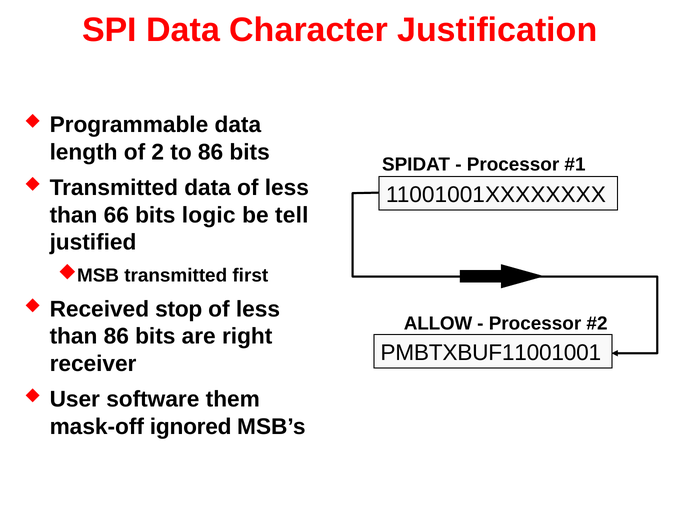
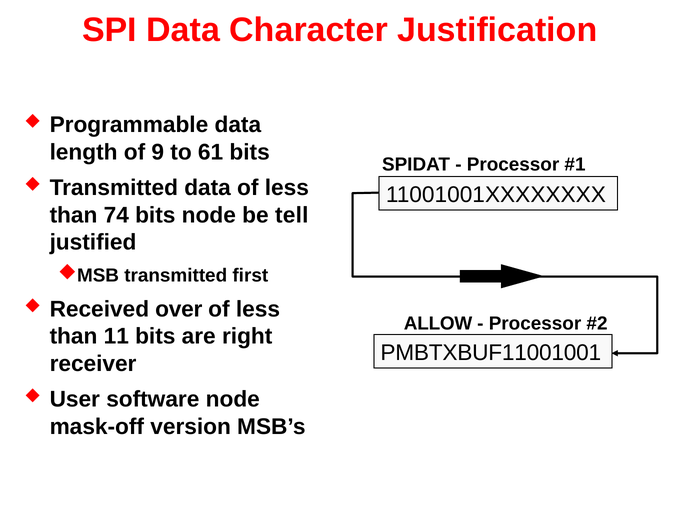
2: 2 -> 9 (158, 152)
to 86: 86 -> 61 (211, 152)
66: 66 -> 74 (116, 215)
bits logic: logic -> node (209, 215)
stop: stop -> over (179, 309)
than 86: 86 -> 11 (116, 336)
software them: them -> node (233, 399)
ignored: ignored -> version (191, 427)
